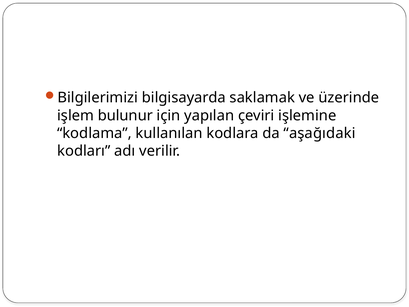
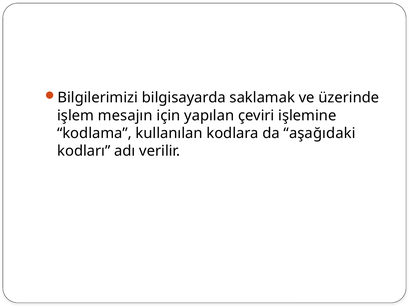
bulunur: bulunur -> mesajın (125, 115)
